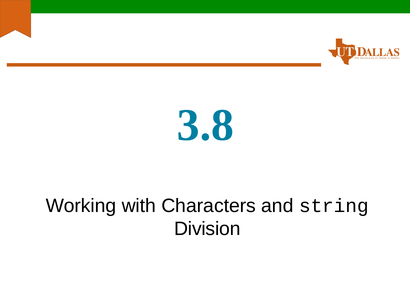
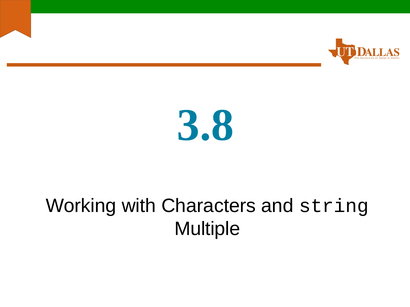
Division: Division -> Multiple (207, 229)
